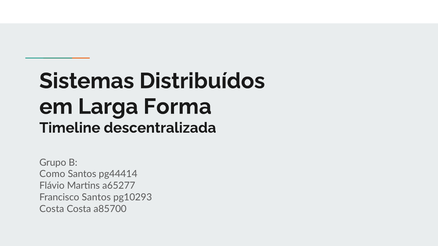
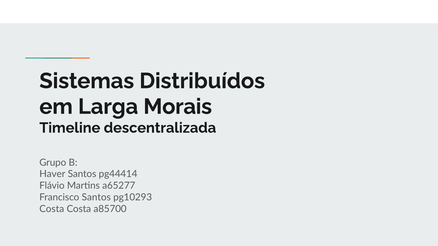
Forma: Forma -> Morais (178, 107)
Como: Como -> Haver (52, 174)
